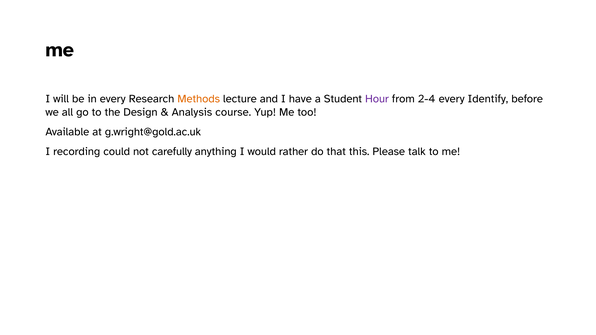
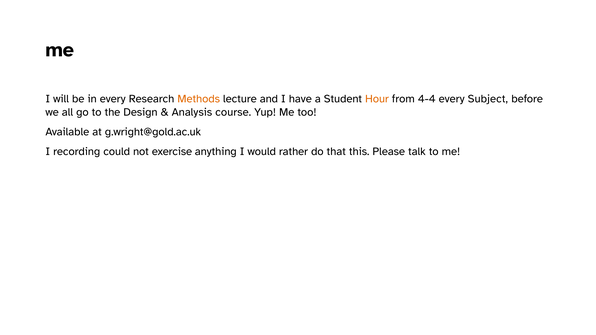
Hour colour: purple -> orange (377, 99)
2-4: 2-4 -> 4-4 (427, 99)
Identify: Identify -> Subject (488, 99)
carefully: carefully -> exercise (172, 152)
